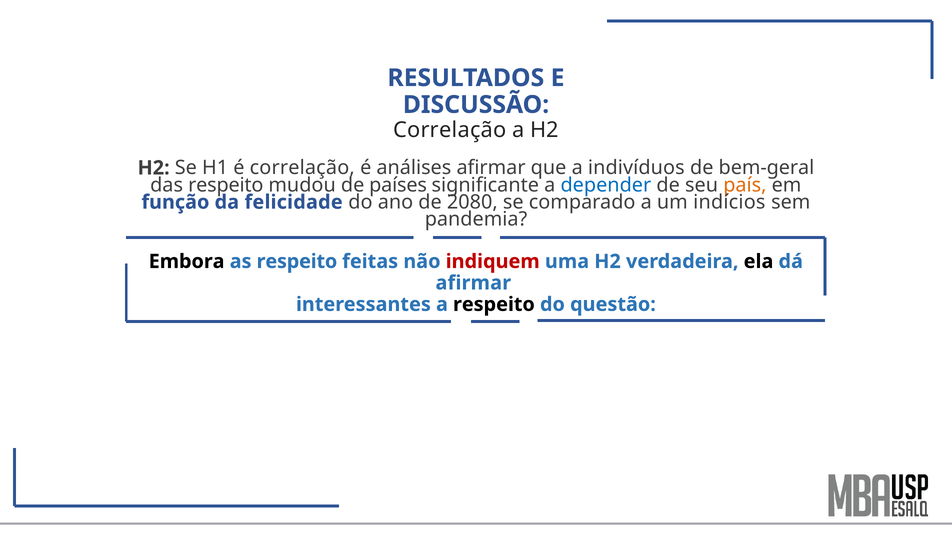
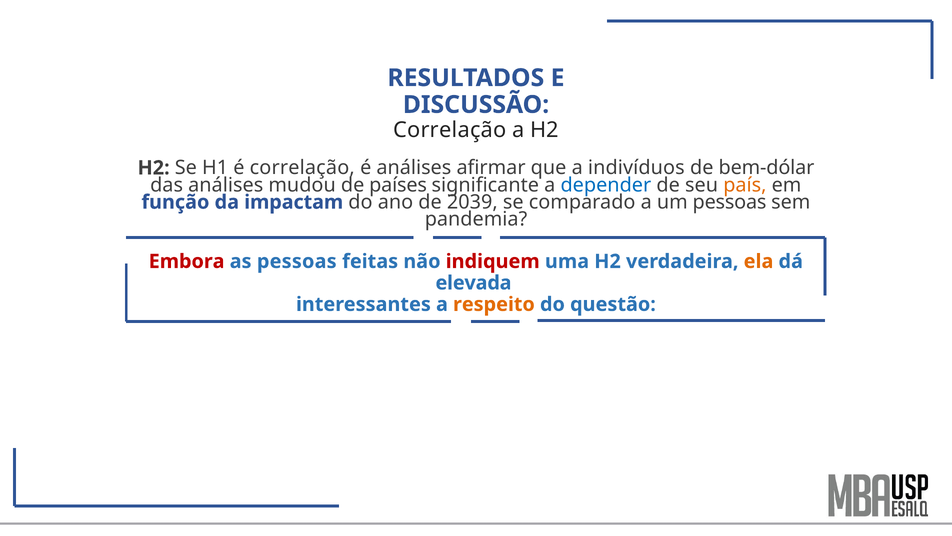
bem-geral: bem-geral -> bem-dólar (767, 168)
das respeito: respeito -> análises (226, 185)
felicidade: felicidade -> impactam (294, 202)
2080: 2080 -> 2039 (472, 202)
um indícios: indícios -> pessoas (730, 202)
Embora colour: black -> red (187, 261)
as respeito: respeito -> pessoas (297, 261)
ela colour: black -> orange (759, 261)
afirmar: afirmar -> elevada (473, 283)
respeito colour: black -> orange (494, 304)
